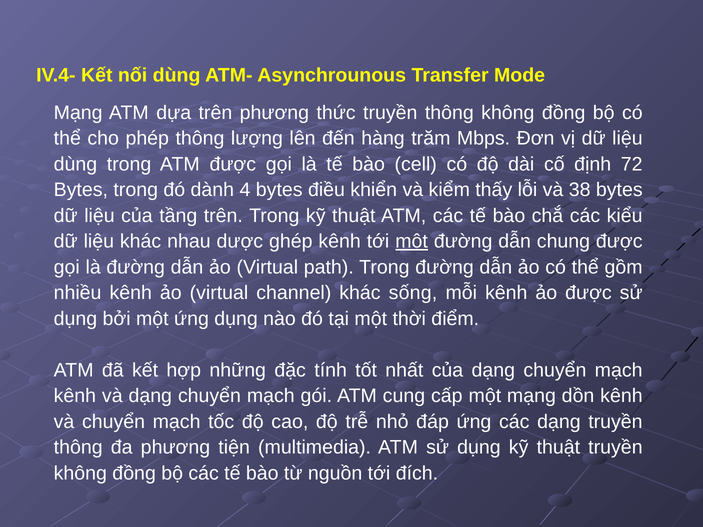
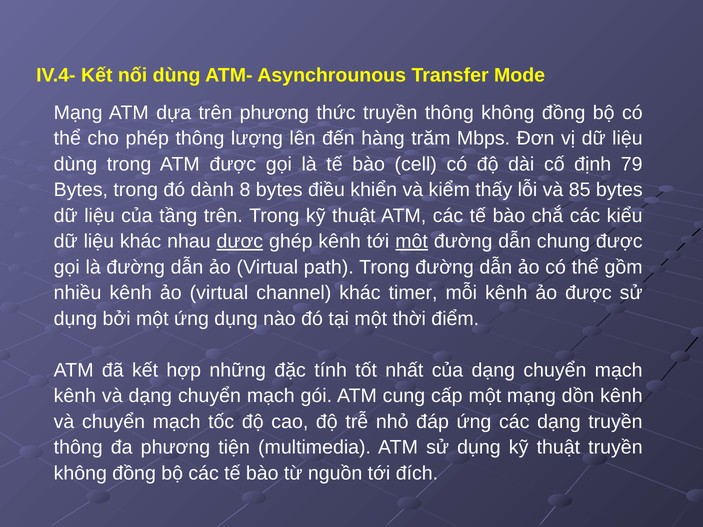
72: 72 -> 79 (632, 164)
4: 4 -> 8 (245, 190)
38: 38 -> 85 (580, 190)
dược underline: none -> present (240, 241)
sống: sống -> timer (413, 293)
